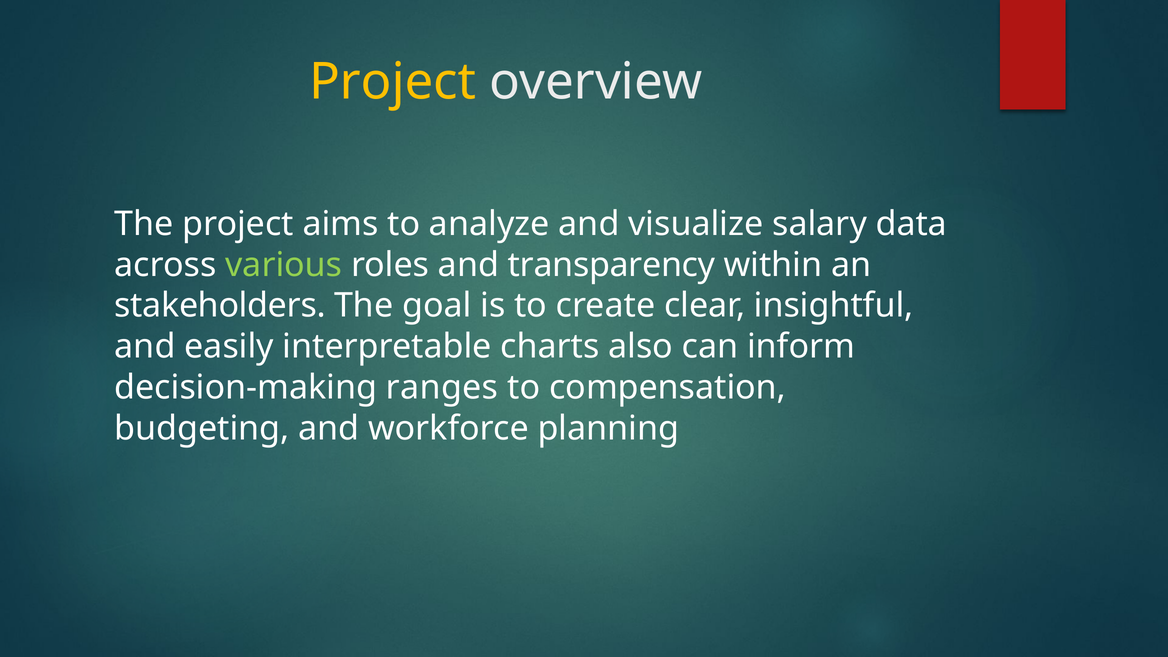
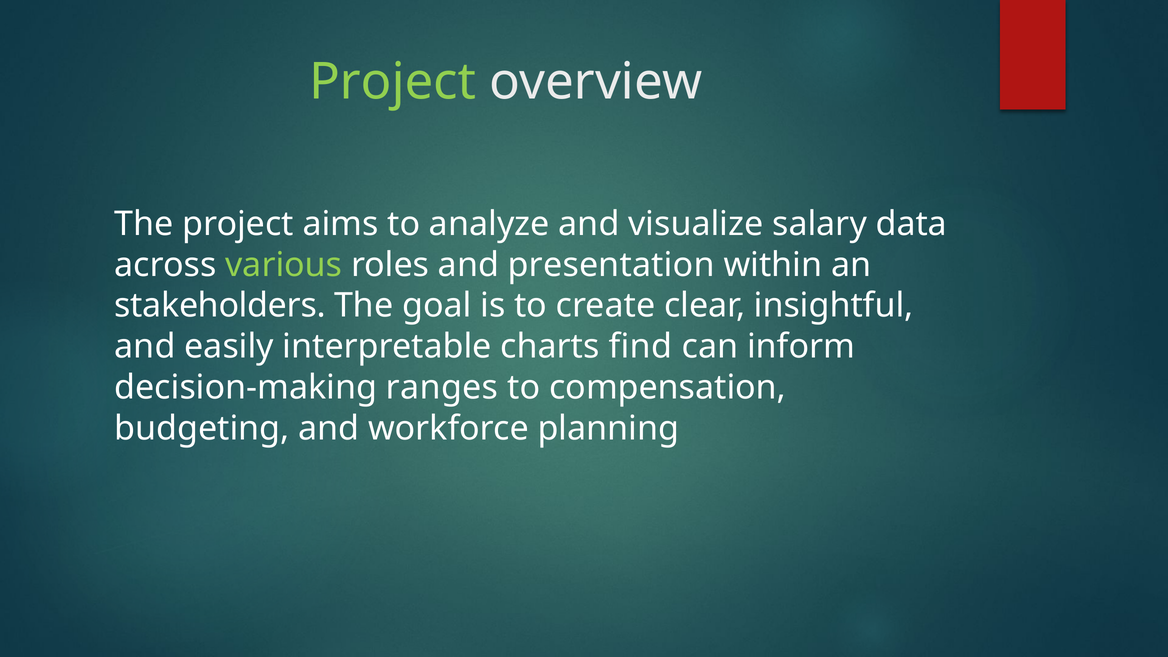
Project colour: yellow -> light green (393, 82)
transparency: transparency -> presentation (611, 265)
also: also -> find (640, 347)
